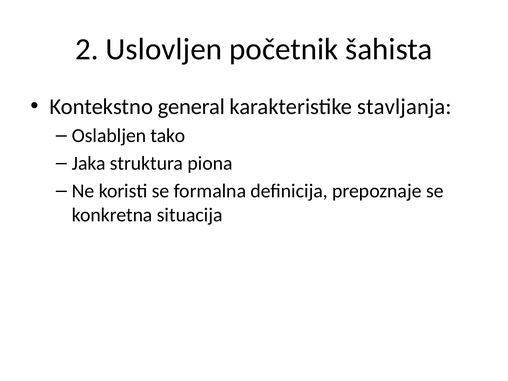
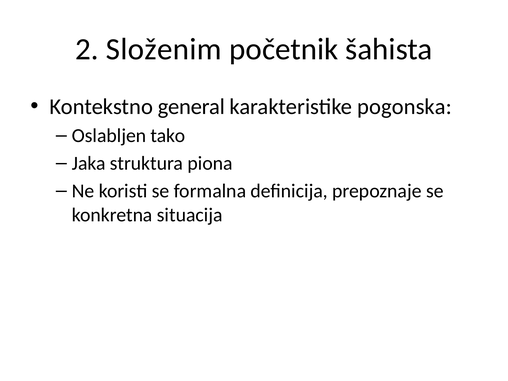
Uslovljen: Uslovljen -> Složenim (164, 49)
stavljanja: stavljanja -> pogonska (405, 107)
